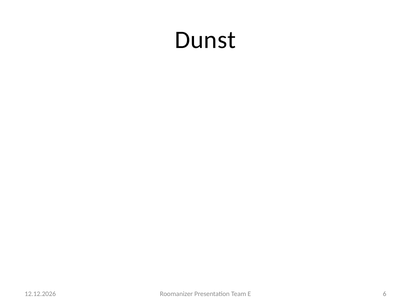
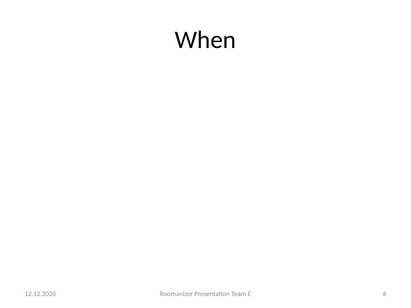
Dunst: Dunst -> When (205, 40)
